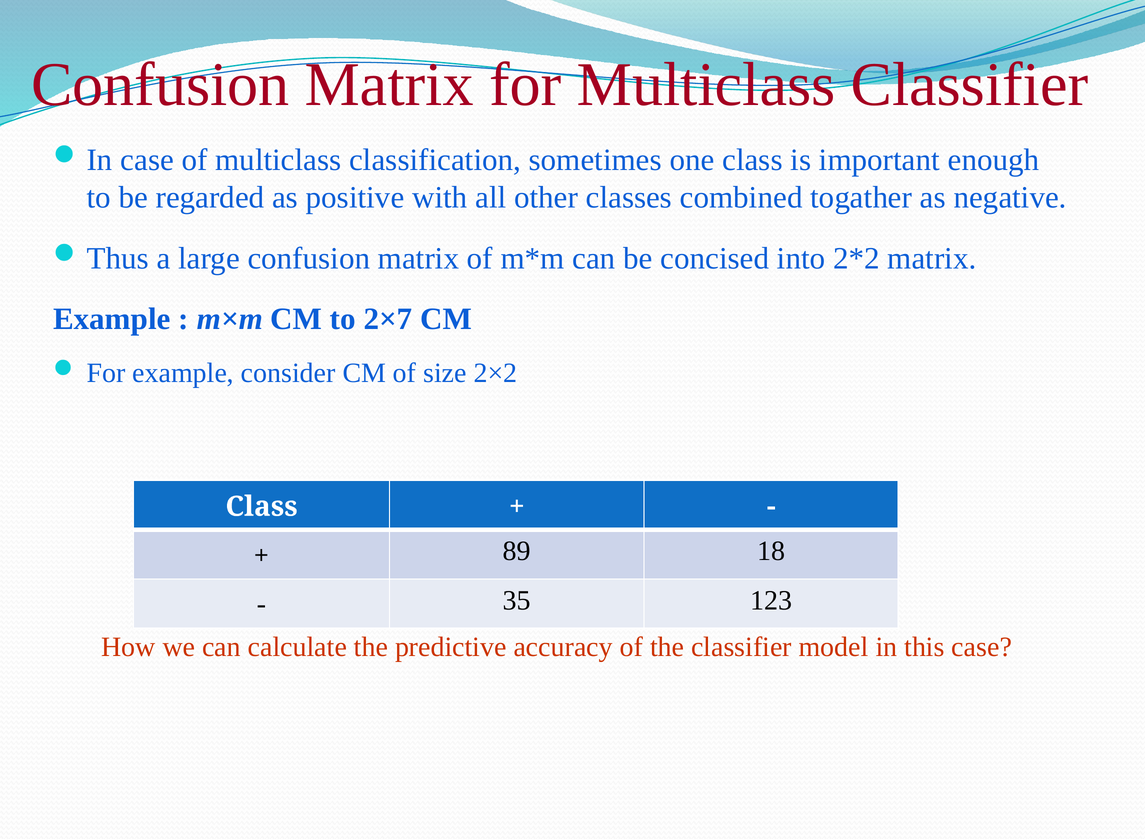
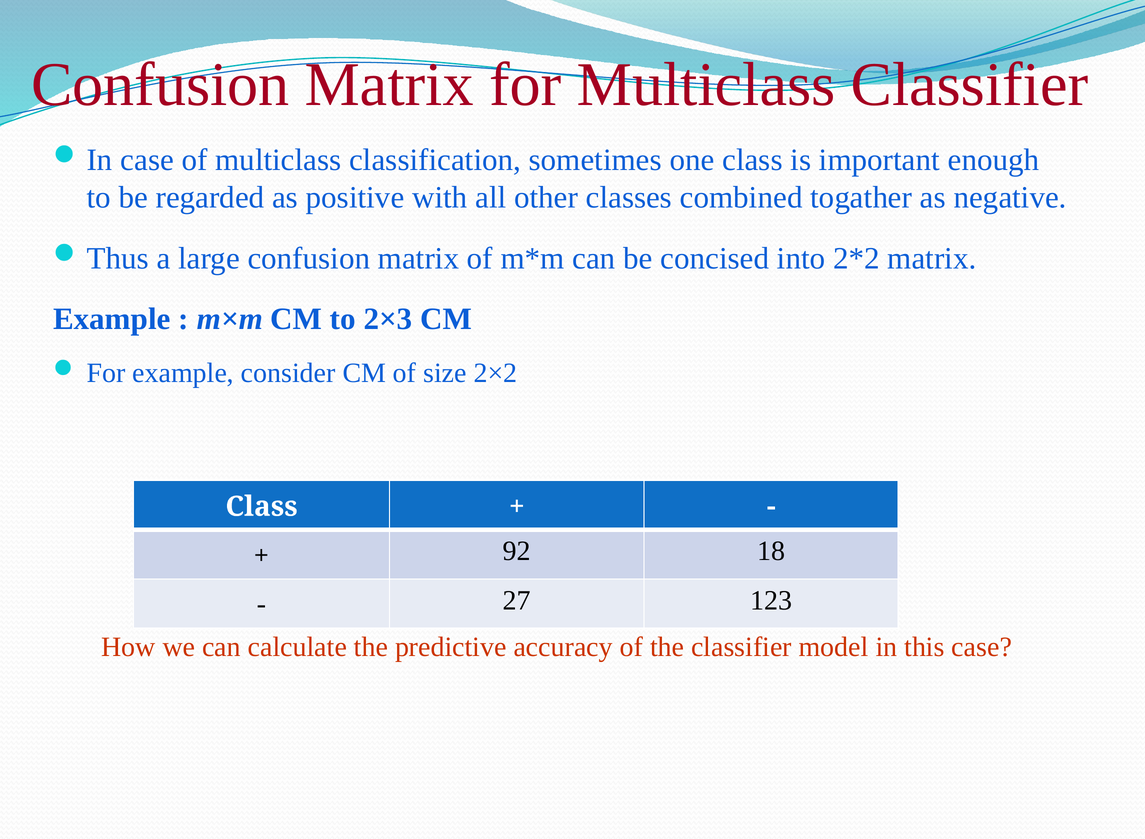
2×7: 2×7 -> 2×3 (388, 319)
89: 89 -> 92 (517, 551)
35: 35 -> 27 (517, 600)
